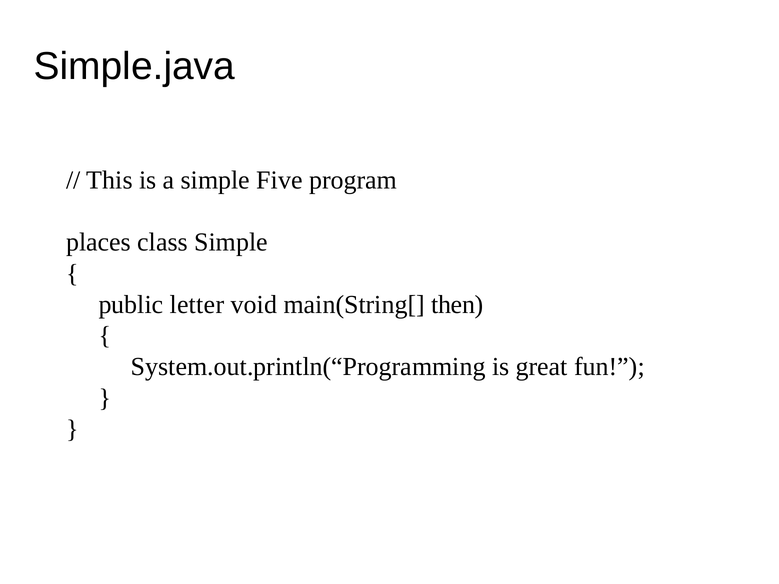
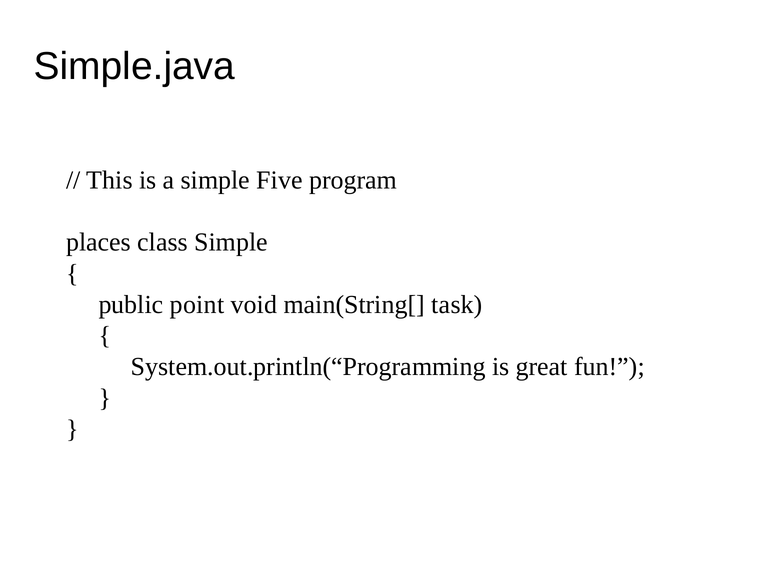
letter: letter -> point (197, 305)
then: then -> task (457, 305)
